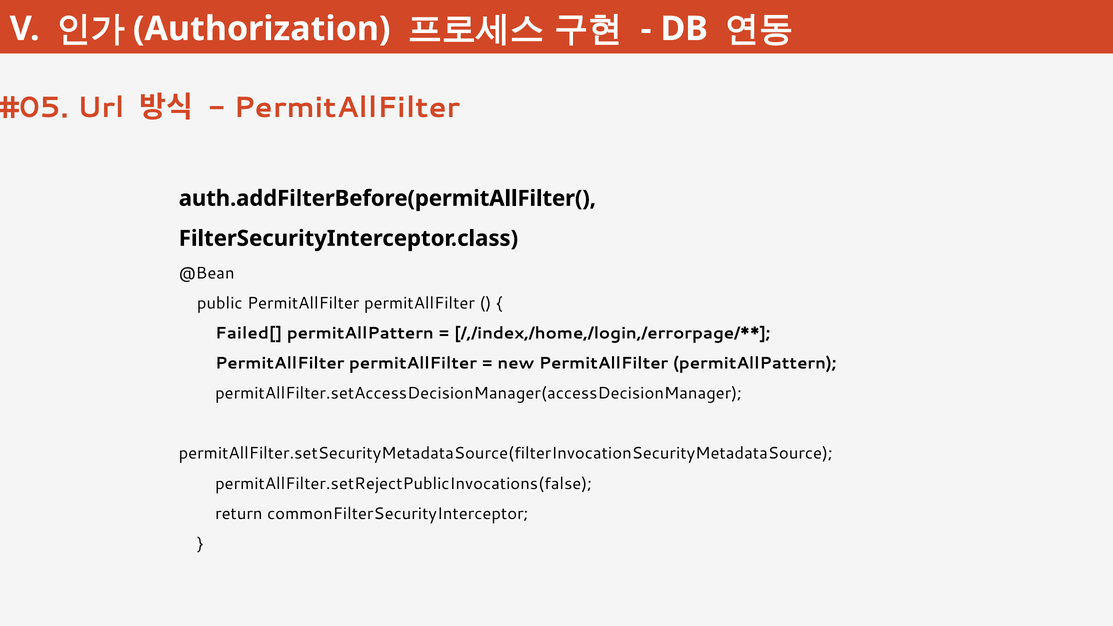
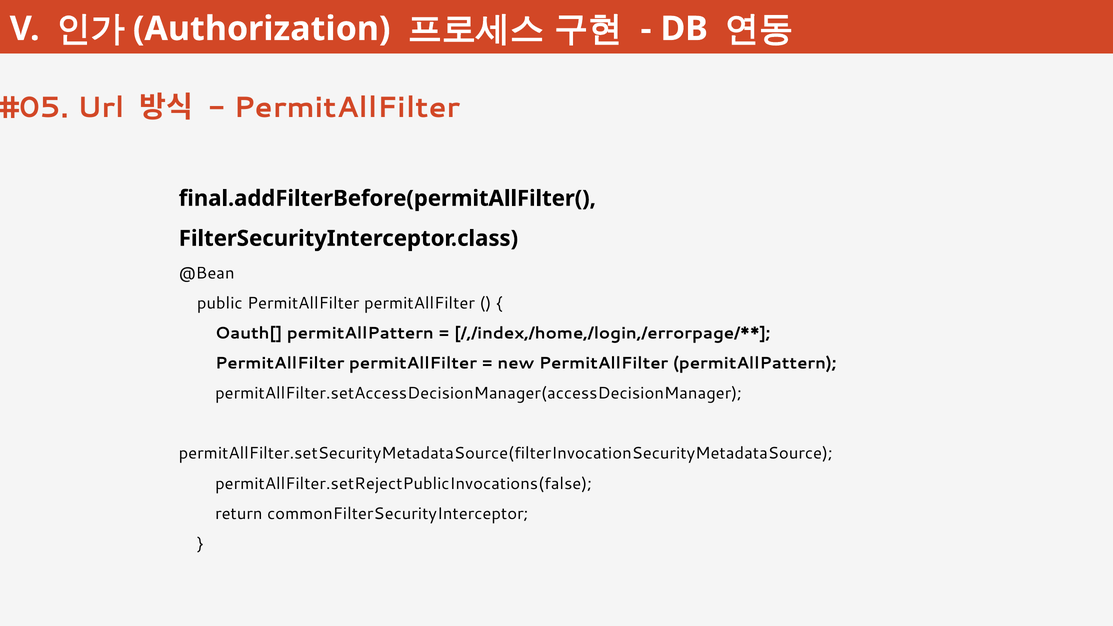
auth.addFilterBefore(permitAllFilter(: auth.addFilterBefore(permitAllFilter( -> final.addFilterBefore(permitAllFilter( (387, 198)
Failed[: Failed[ -> Oauth[ (249, 333)
